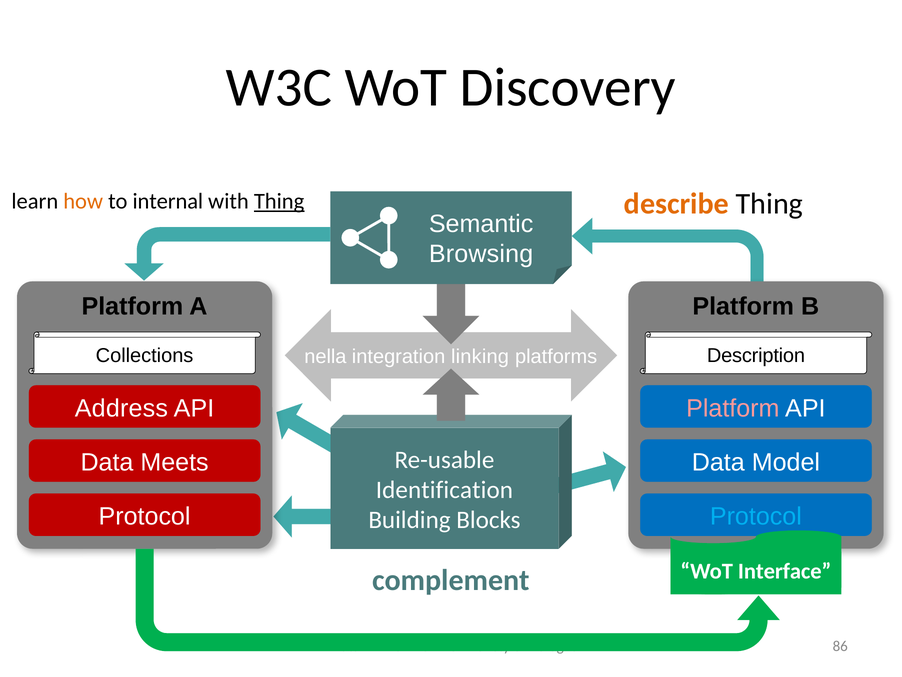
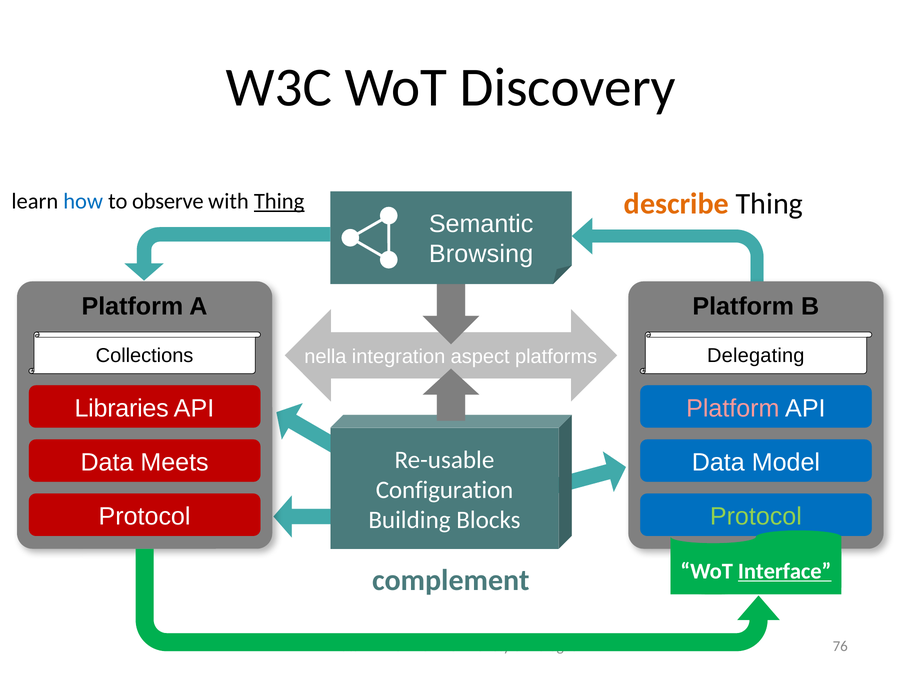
how colour: orange -> blue (83, 201)
internal: internal -> observe (168, 201)
Description: Description -> Delegating (756, 355)
linking: linking -> aspect (480, 356)
Address: Address -> Libraries (122, 408)
Identification: Identification -> Configuration (445, 490)
Protocol colour: light blue -> light green (756, 516)
Interface underline: none -> present (785, 571)
86: 86 -> 76 (840, 646)
